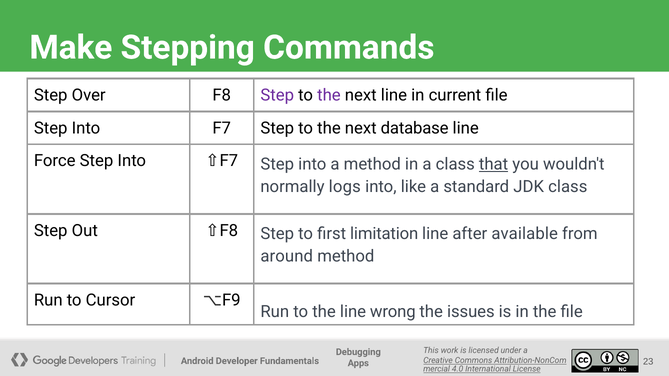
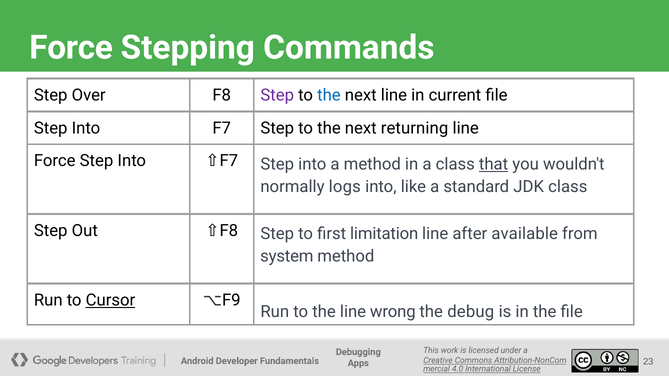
Make: Make -> Force (71, 48)
the colour: purple -> blue (329, 95)
database: database -> returning (415, 128)
around: around -> system (287, 257)
Cursor underline: none -> present (110, 300)
issues: issues -> debug (471, 312)
